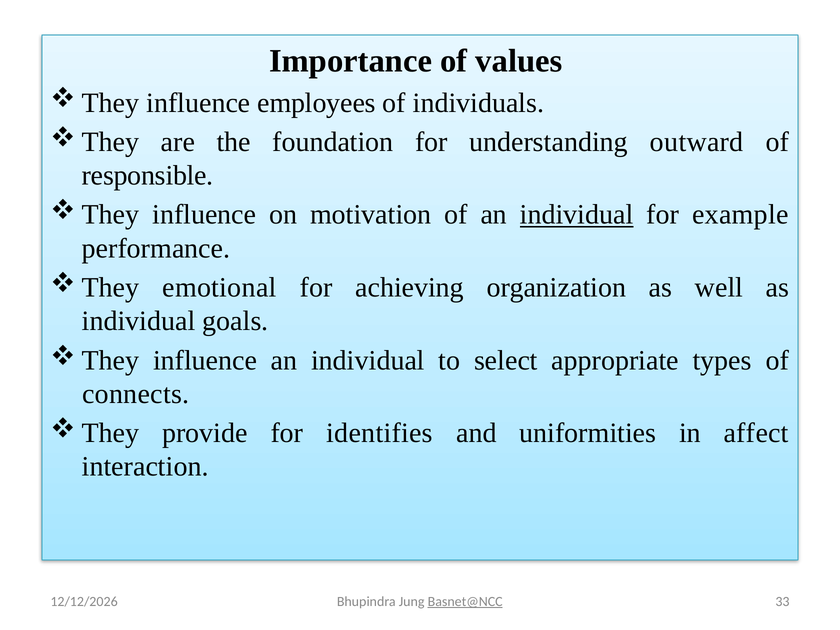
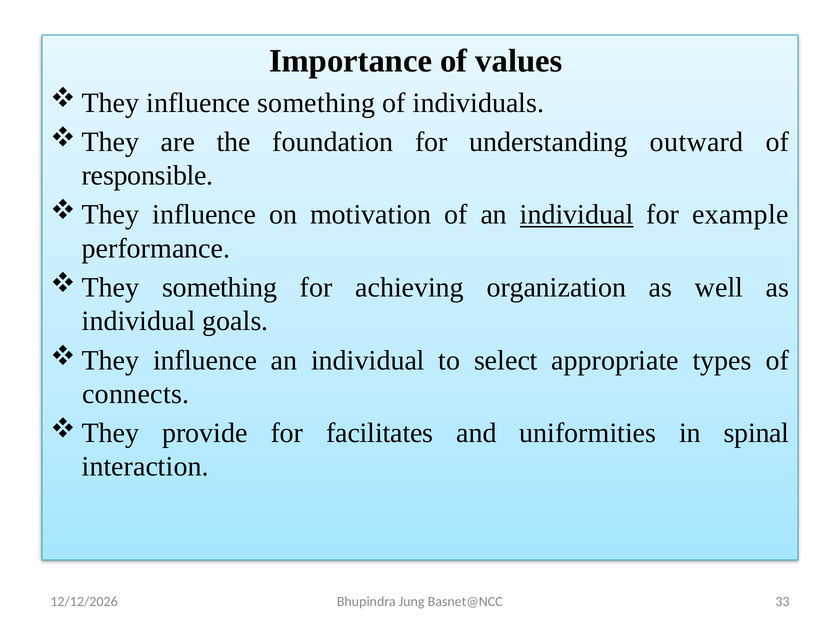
influence employees: employees -> something (316, 103)
emotional: emotional -> something (220, 288)
identifies: identifies -> facilitates (380, 433)
affect: affect -> spinal (756, 433)
Basnet@NCC underline: present -> none (465, 602)
